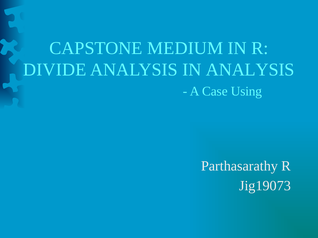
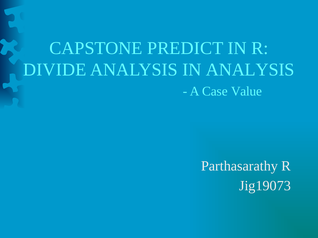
MEDIUM: MEDIUM -> PREDICT (185, 48)
Using: Using -> Value (247, 91)
